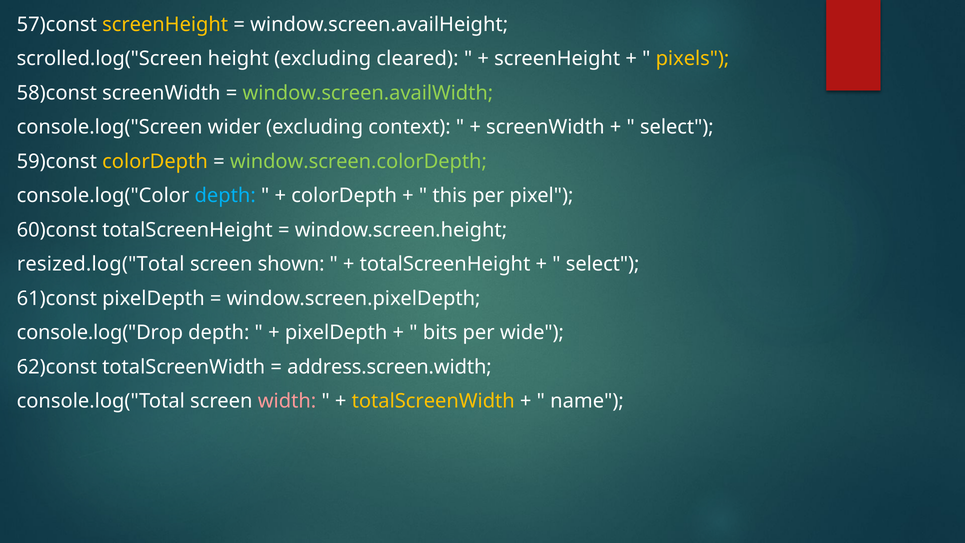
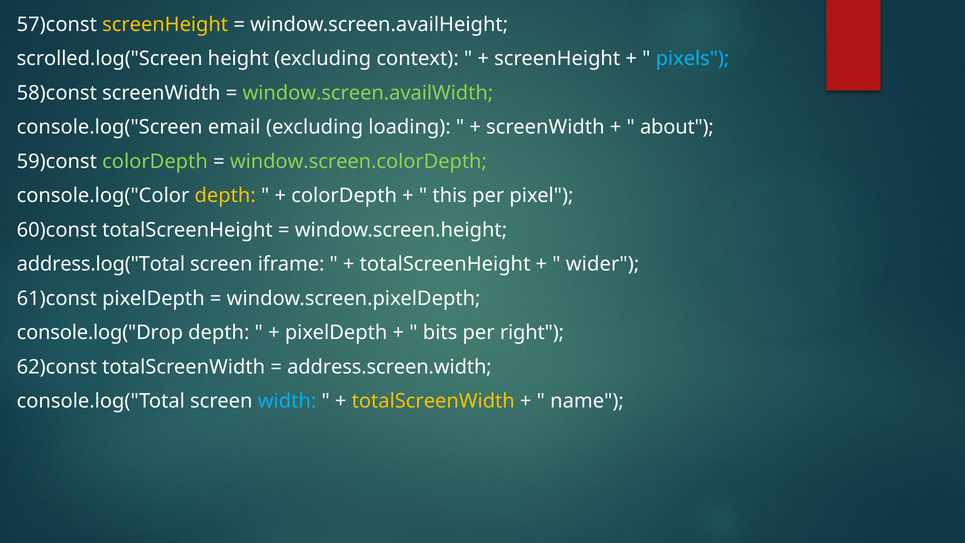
cleared: cleared -> context (418, 59)
pixels colour: yellow -> light blue (693, 59)
wider: wider -> email (234, 127)
context: context -> loading (410, 127)
select: select -> about (677, 127)
colorDepth colour: yellow -> light green (155, 161)
depth colour: light blue -> yellow (225, 196)
resized.log("Total: resized.log("Total -> address.log("Total (101, 264)
shown: shown -> iframe (291, 264)
select: select -> wider (603, 264)
wide: wide -> right (532, 333)
width colour: pink -> light blue (287, 401)
